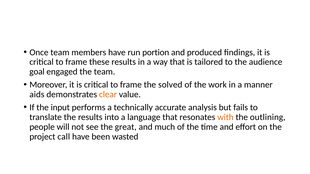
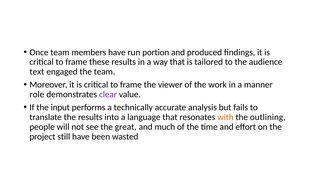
goal: goal -> text (37, 72)
solved: solved -> viewer (170, 85)
aids: aids -> role (37, 95)
clear colour: orange -> purple (108, 95)
call: call -> still (64, 137)
